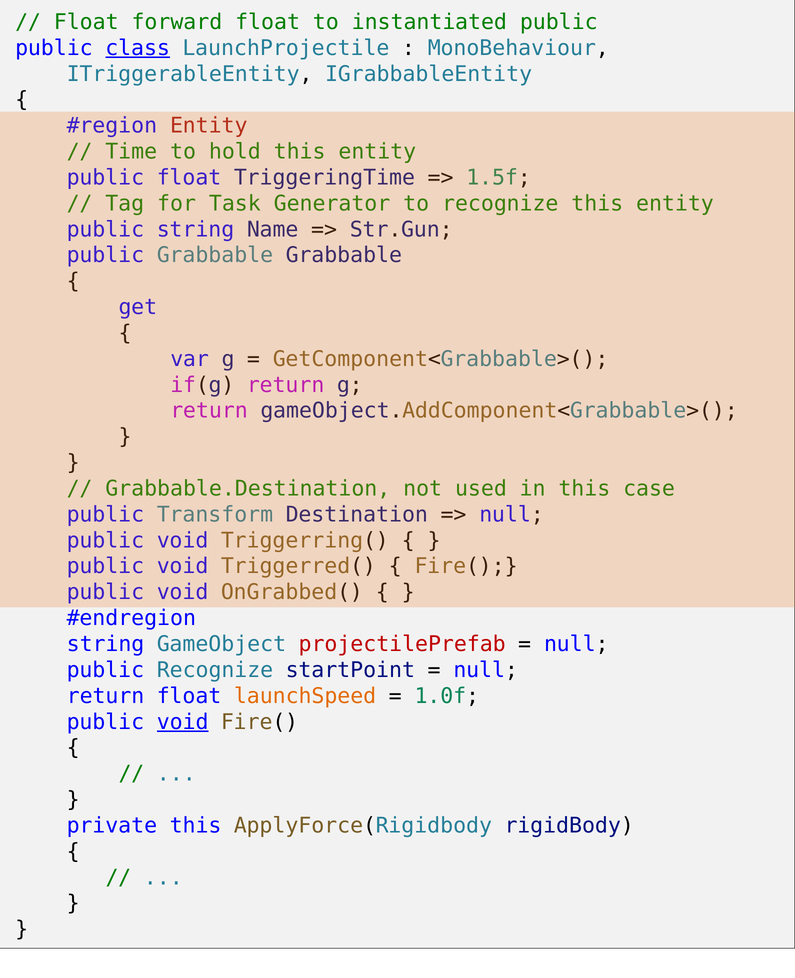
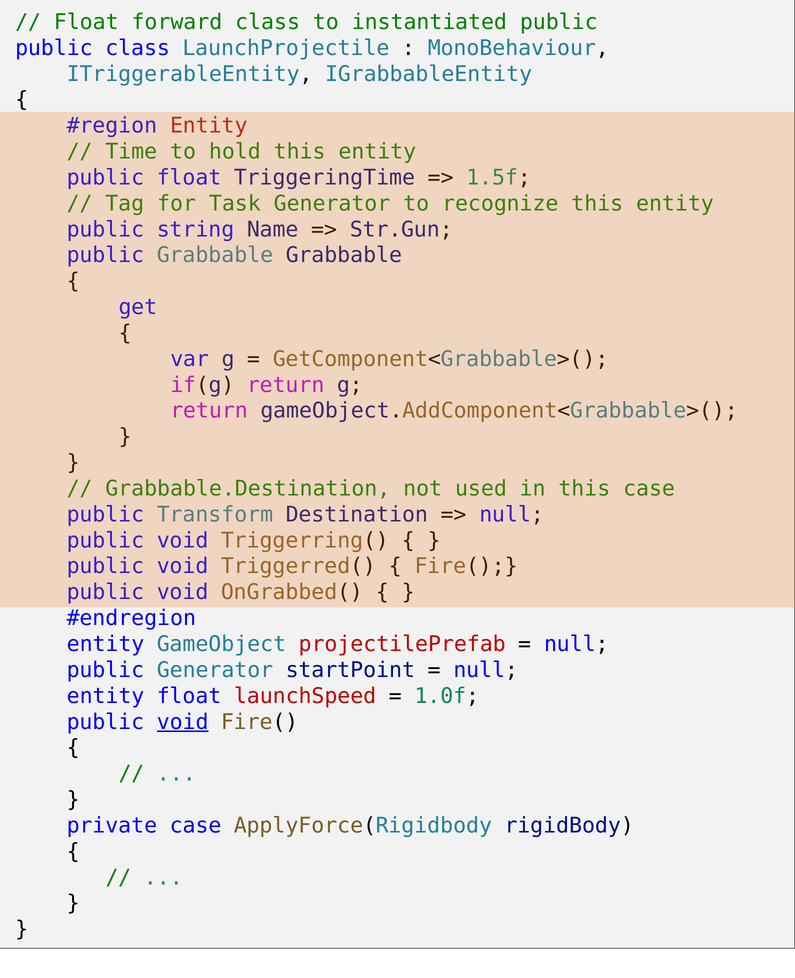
forward float: float -> class (268, 22)
class underline: present -> none (138, 48)
string: string -> entity (106, 644)
public Recognize: Recognize -> Generator (215, 670)
return: return -> entity (106, 696)
launchSpeed colour: orange -> red (305, 696)
private this: this -> case (196, 826)
